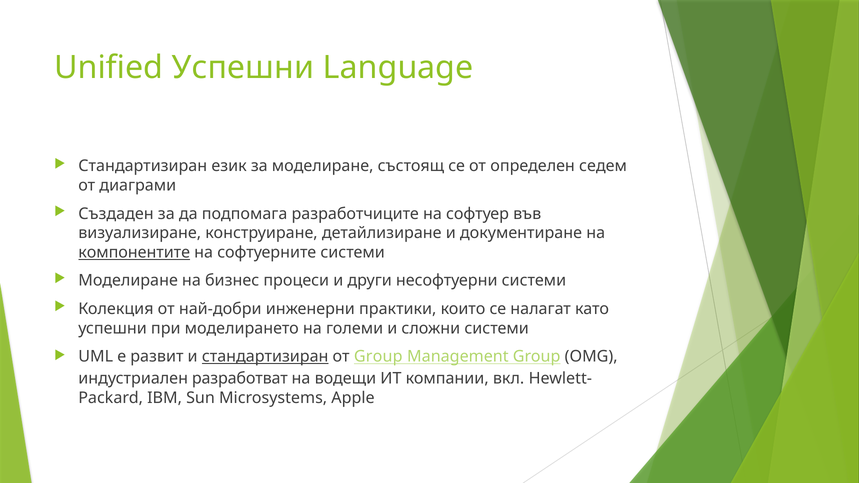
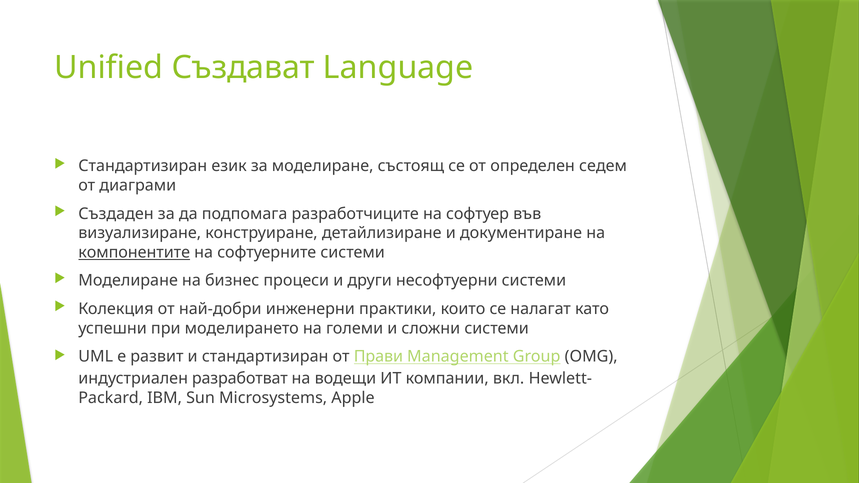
Unified Успешни: Успешни -> Създават (243, 68)
стандартизиран underline: present -> none (265, 357)
от Group: Group -> Прави (378, 357)
